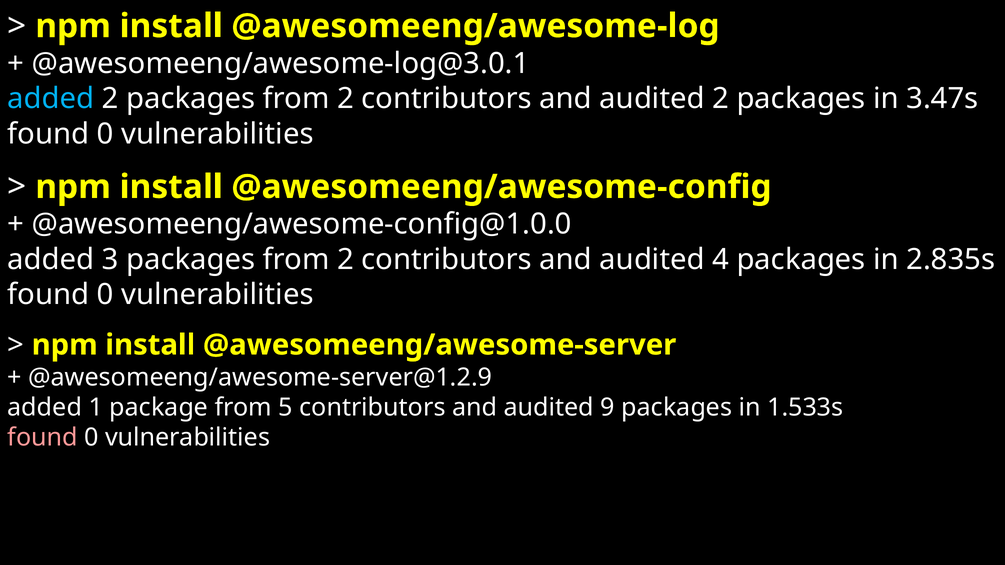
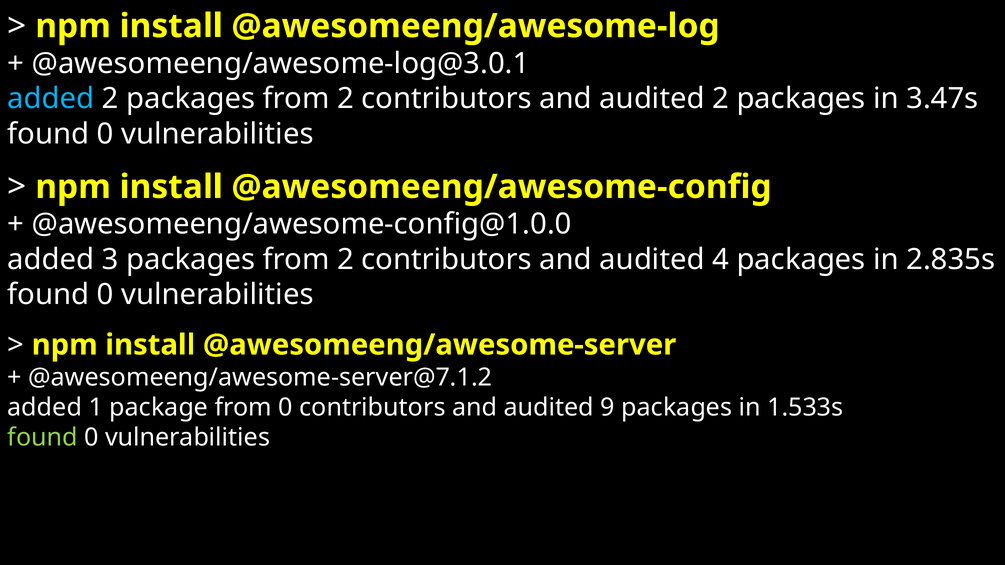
@awesomeeng/awesome-server@1.2.9: @awesomeeng/awesome-server@1.2.9 -> @awesomeeng/awesome-server@7.1.2 (260, 377)
from 5: 5 -> 0 (286, 408)
found colour: pink -> light green (43, 438)
